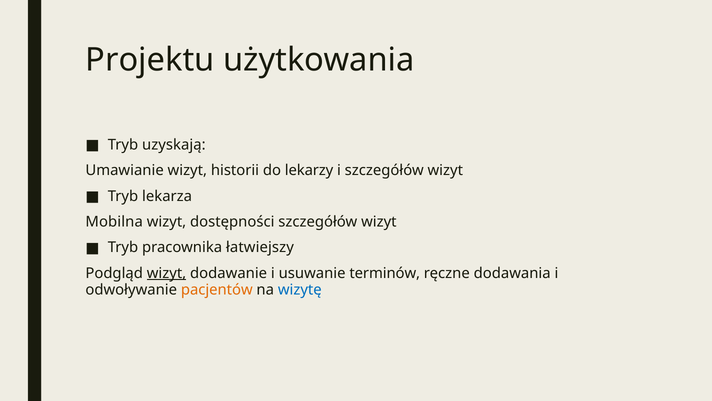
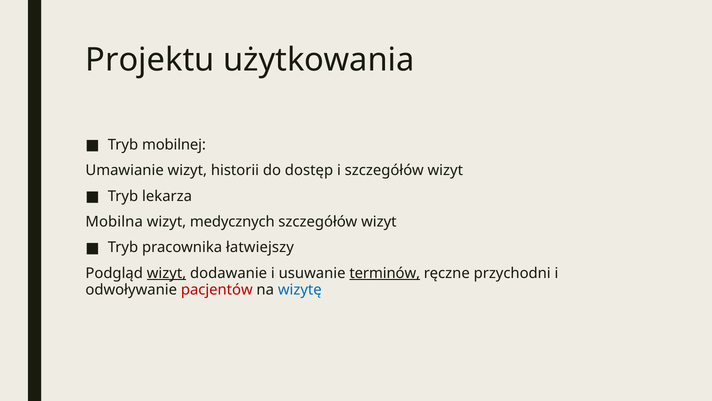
uzyskają: uzyskają -> mobilnej (174, 145)
lekarzy: lekarzy -> dostęp (309, 170)
dostępności: dostępności -> medycznych (232, 222)
terminów underline: none -> present (385, 273)
dodawania: dodawania -> przychodni (512, 273)
pacjentów colour: orange -> red (217, 290)
